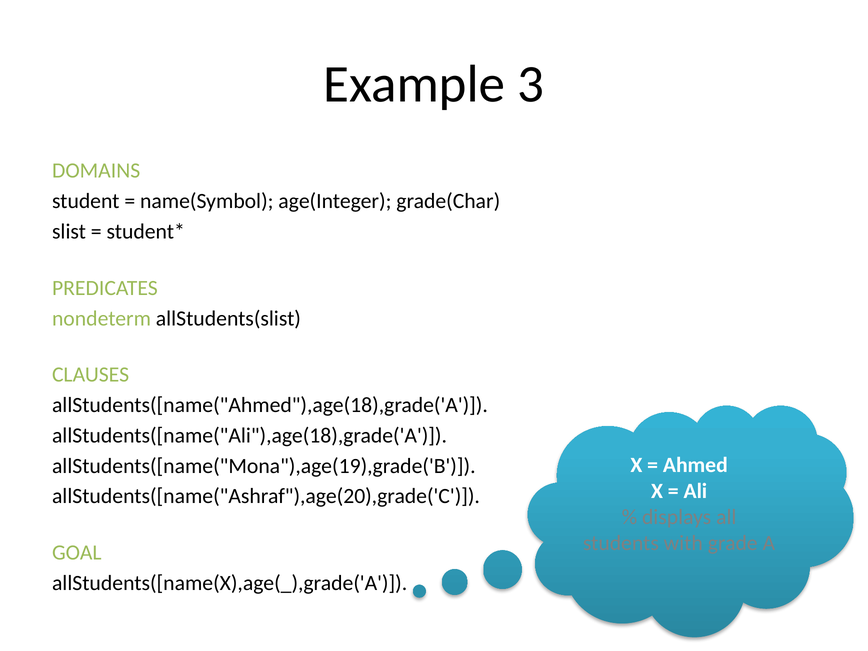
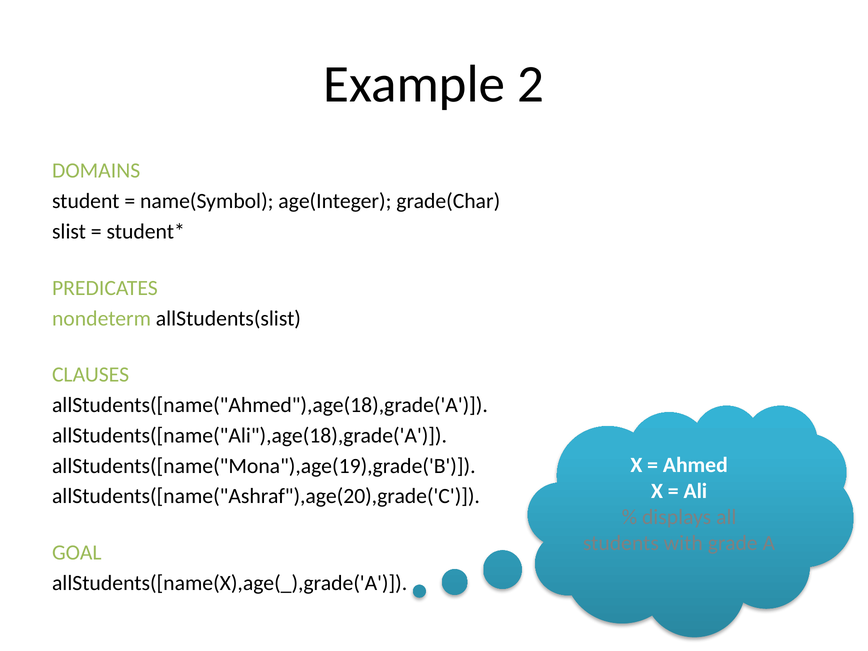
3: 3 -> 2 (531, 84)
